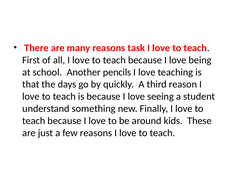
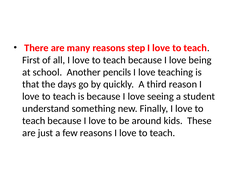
task: task -> step (136, 48)
